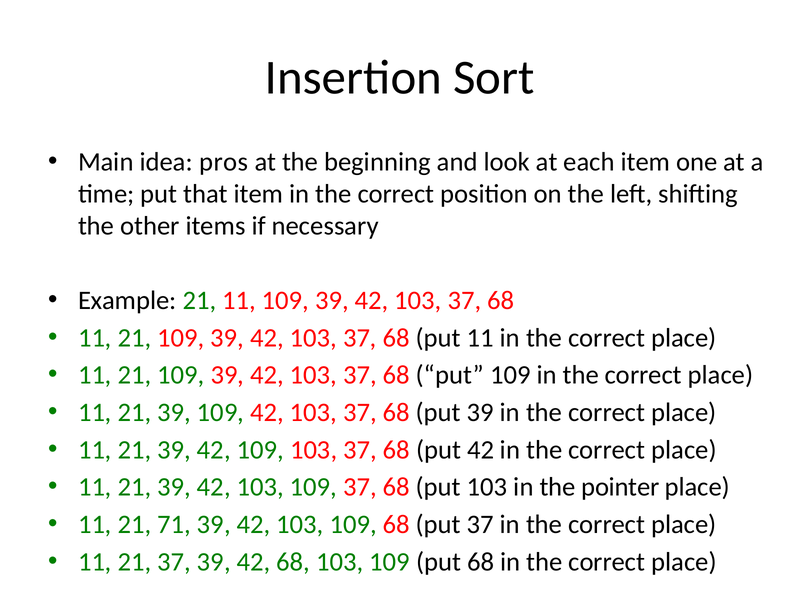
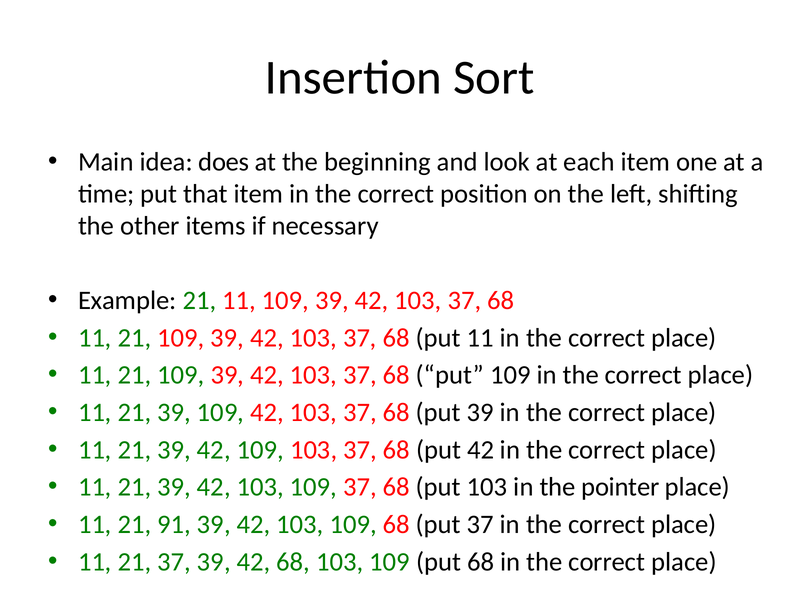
pros: pros -> does (224, 162)
71: 71 -> 91 (174, 524)
